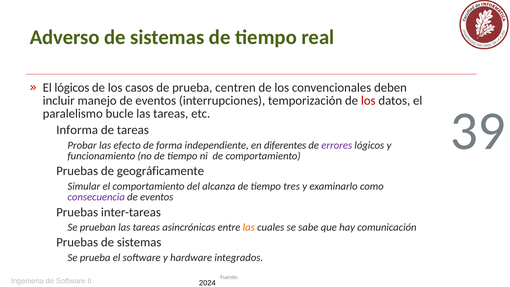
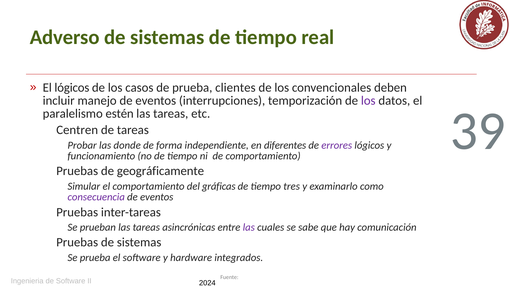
centren: centren -> clientes (235, 88)
los colour: red -> purple (368, 101)
bucle: bucle -> estén (120, 114)
Informa: Informa -> Centren (77, 130)
efecto: efecto -> donde (127, 145)
alcanza: alcanza -> gráficas (219, 186)
las colour: orange -> purple (249, 227)
